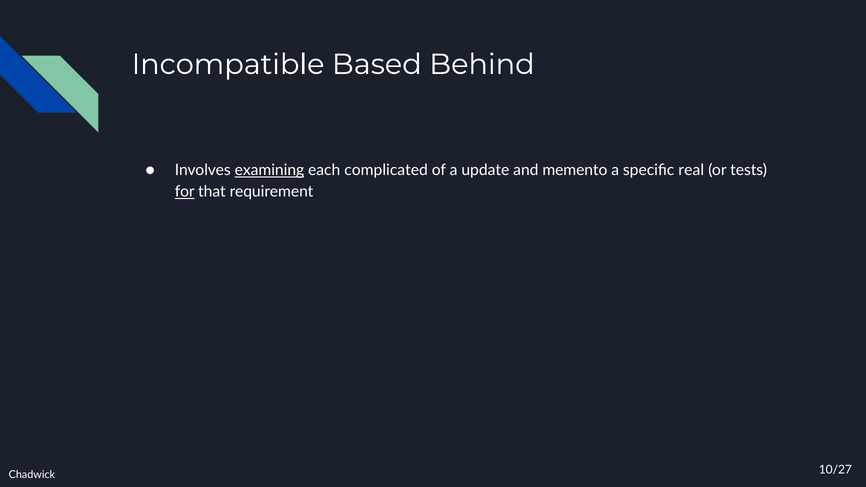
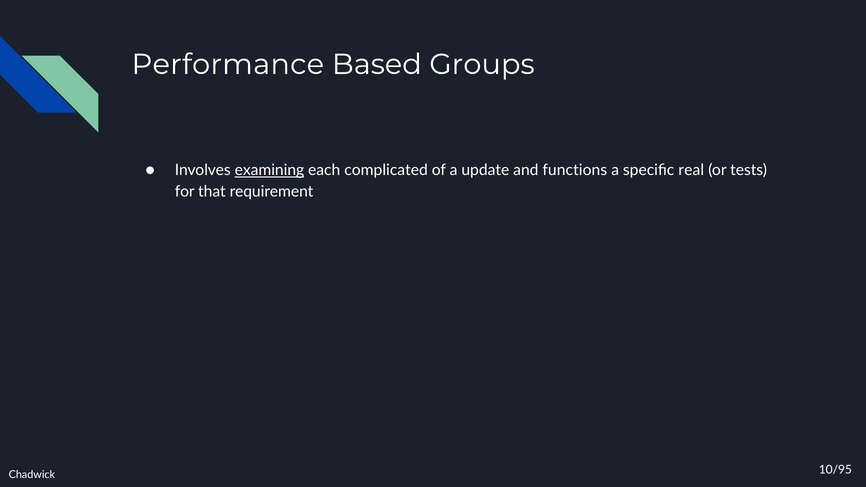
Incompatible: Incompatible -> Performance (228, 64)
Behind: Behind -> Groups (482, 64)
memento: memento -> functions (575, 170)
for underline: present -> none (185, 192)
10/27: 10/27 -> 10/95 (835, 470)
